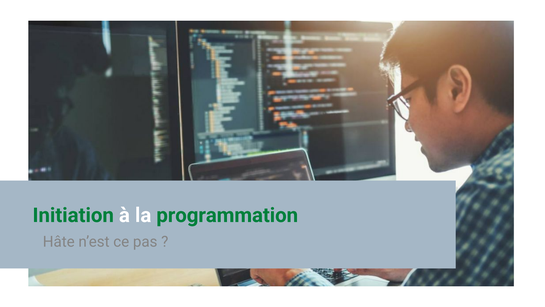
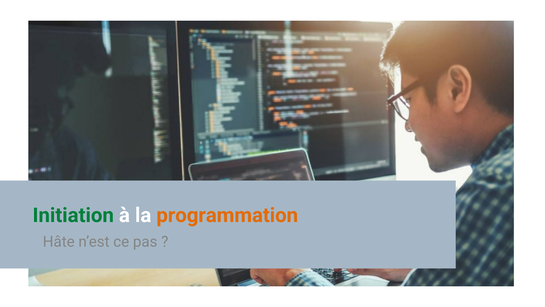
programmation colour: green -> orange (227, 215)
